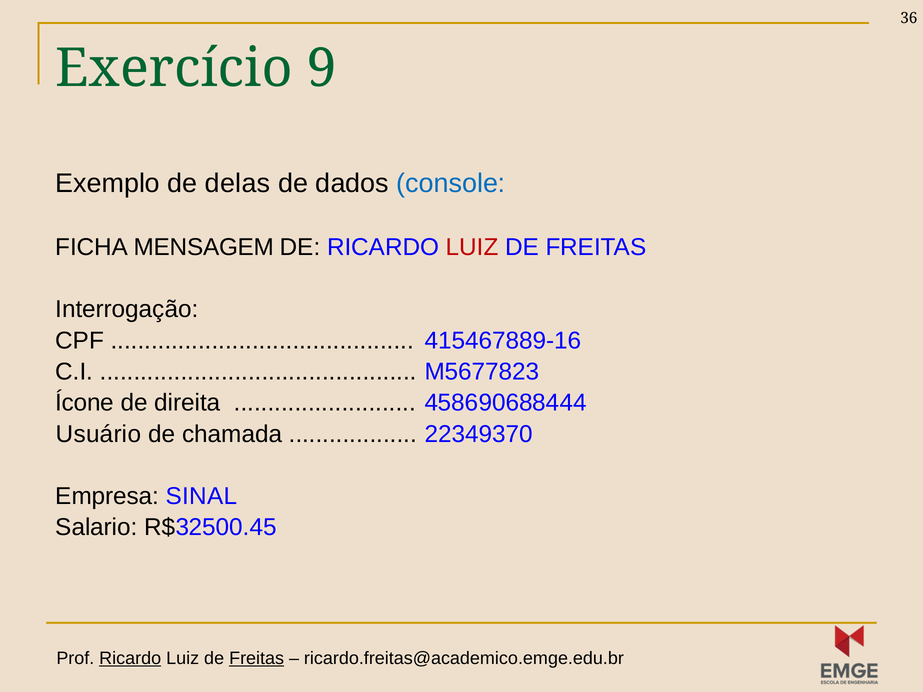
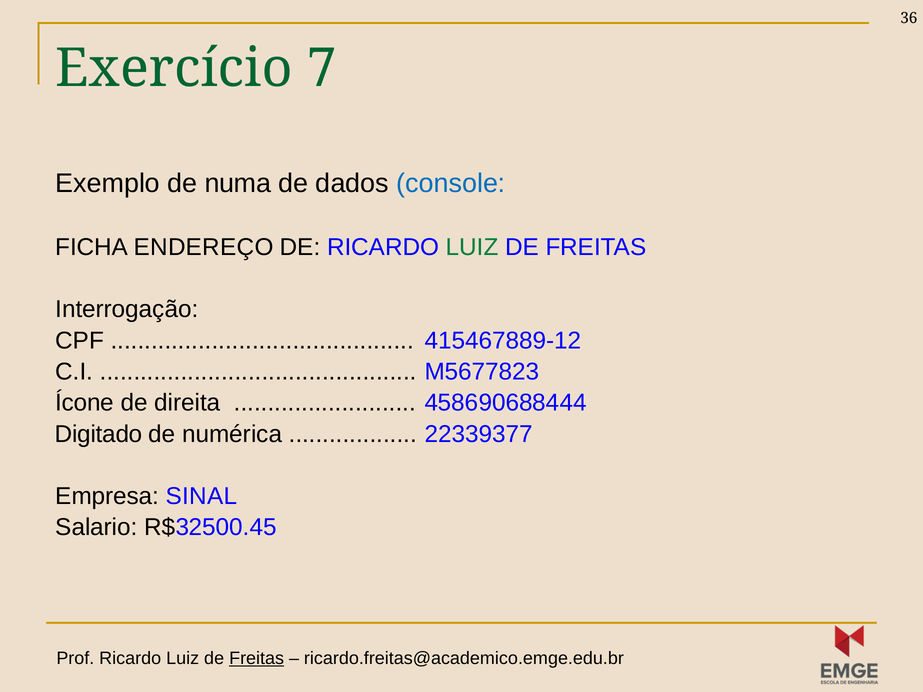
9: 9 -> 7 (322, 69)
delas: delas -> numa (238, 183)
MENSAGEM: MENSAGEM -> ENDEREÇO (204, 247)
LUIZ colour: red -> green (472, 247)
415467889-16: 415467889-16 -> 415467889-12 (503, 341)
Usuário: Usuário -> Digitado (99, 434)
chamada: chamada -> numérica (232, 434)
22349370: 22349370 -> 22339377 (479, 434)
Ricardo underline: present -> none (130, 659)
